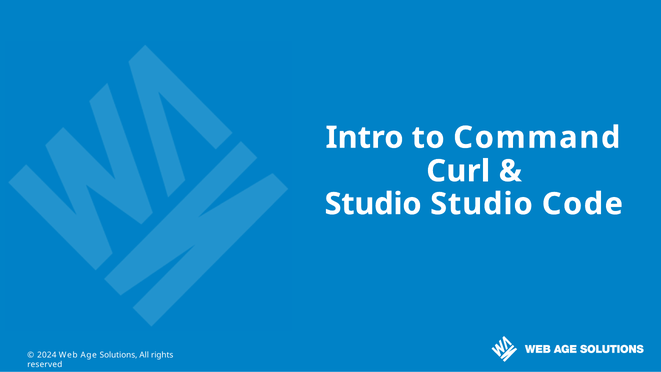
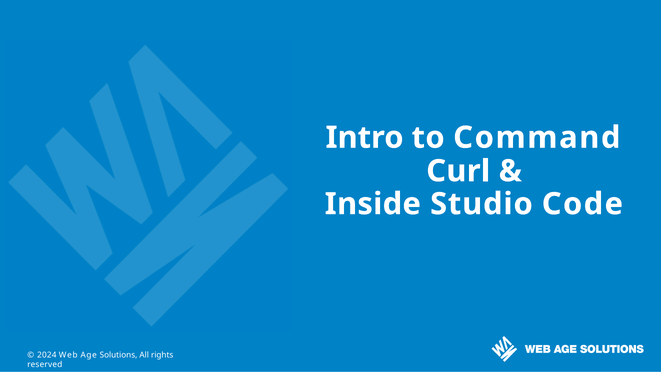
Studio: Studio -> Inside (373, 204)
